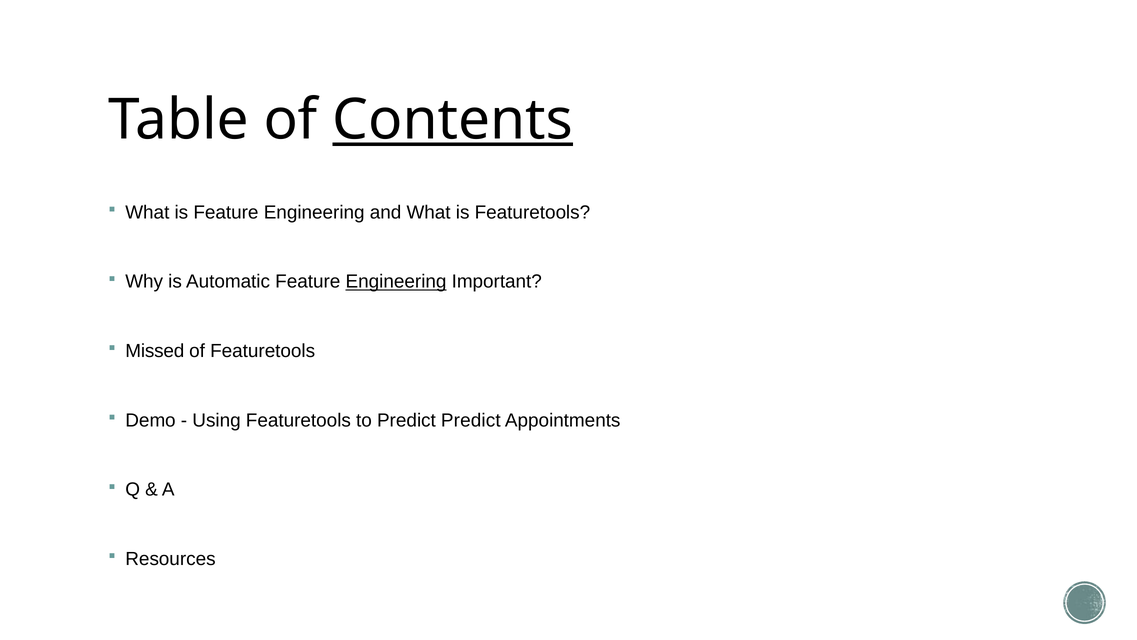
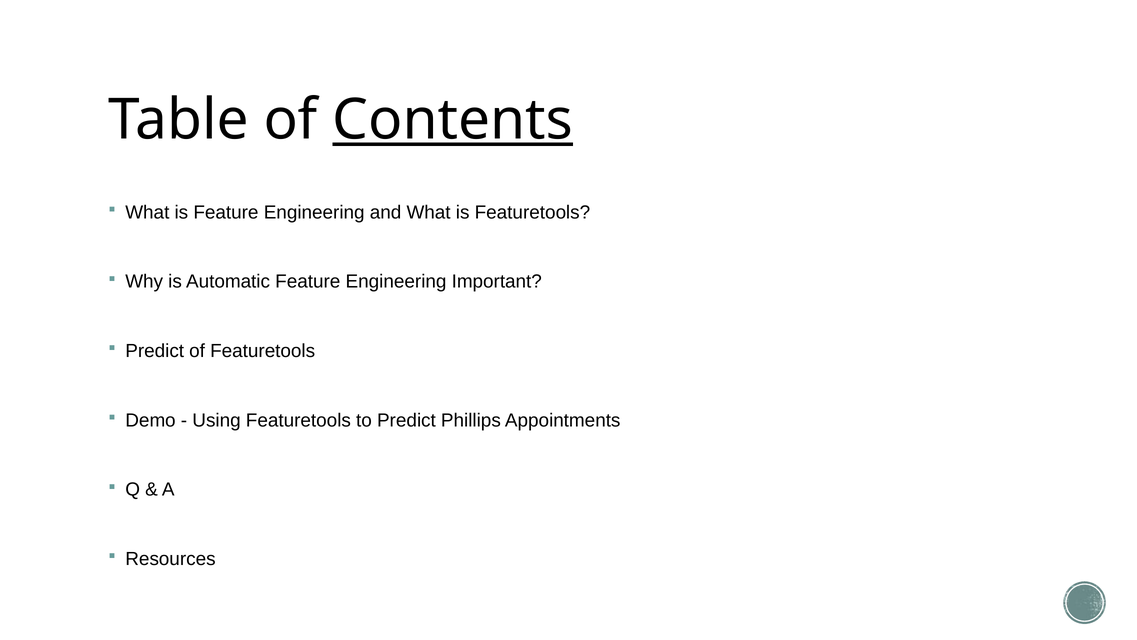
Engineering underline: present -> none (396, 282)
Missed: Missed -> Predict (155, 351)
Predict Predict: Predict -> Phillips (471, 420)
